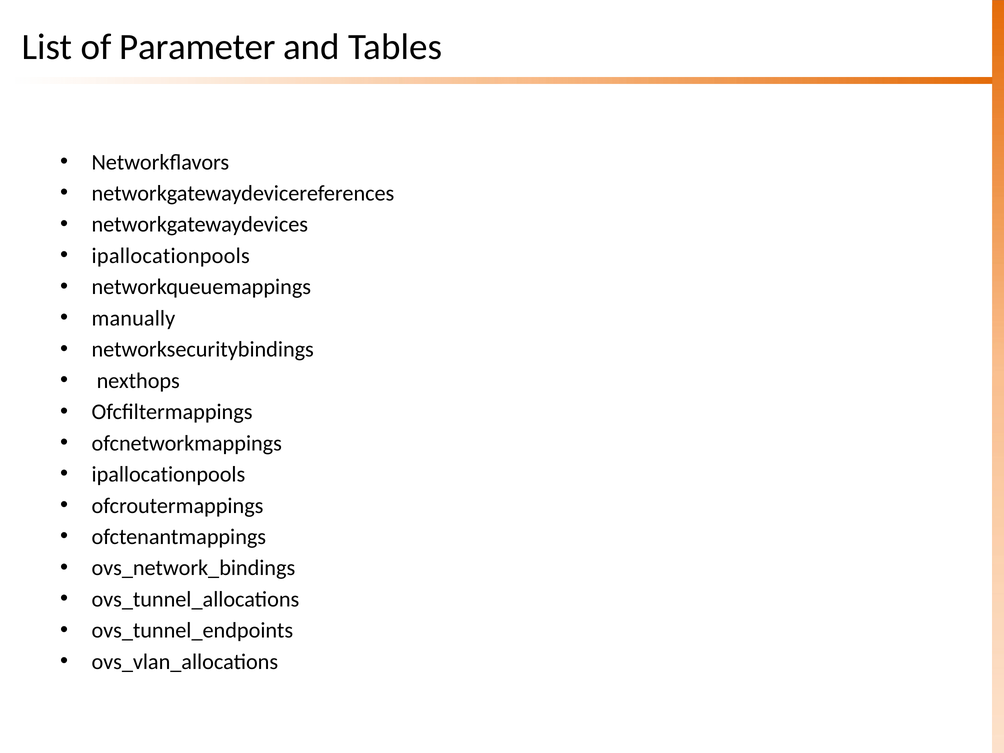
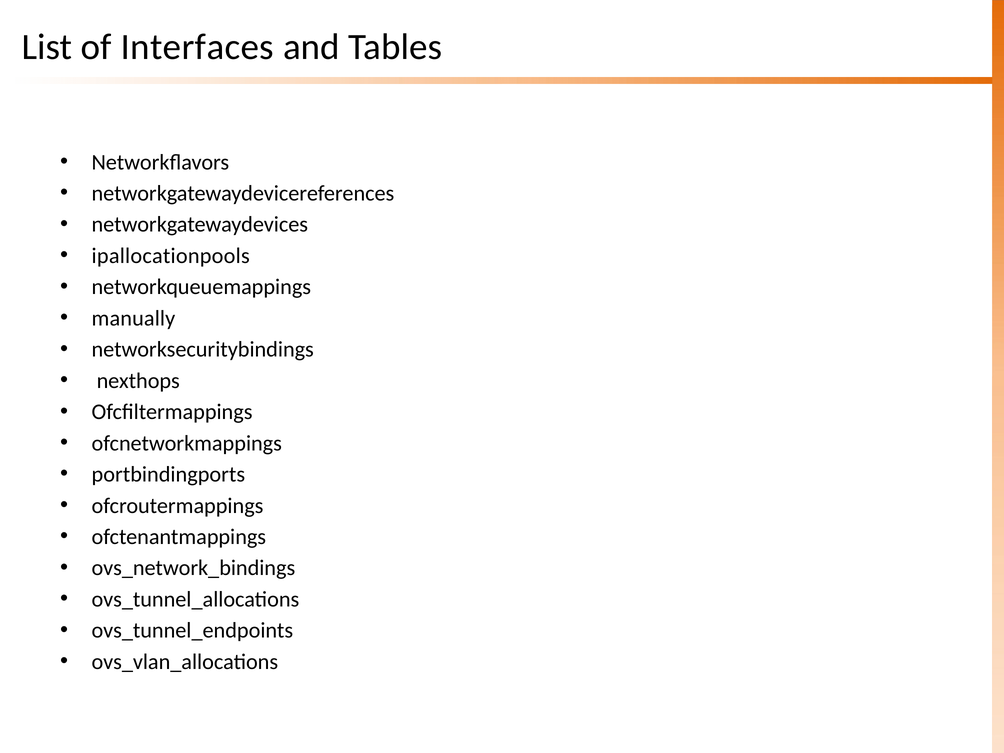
Parameter: Parameter -> Interfaces (197, 47)
ipallocationpools: ipallocationpools -> portbindingports (168, 474)
